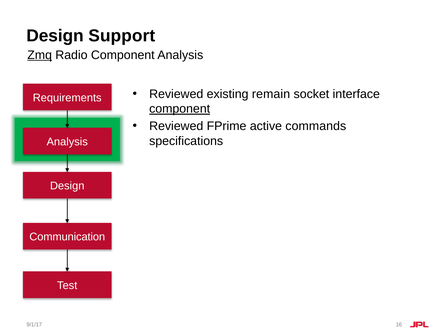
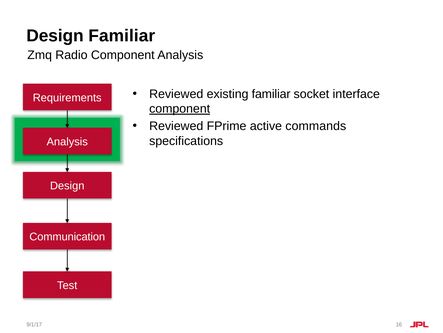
Design Support: Support -> Familiar (122, 36)
Zmq underline: present -> none (40, 55)
existing remain: remain -> familiar (271, 94)
